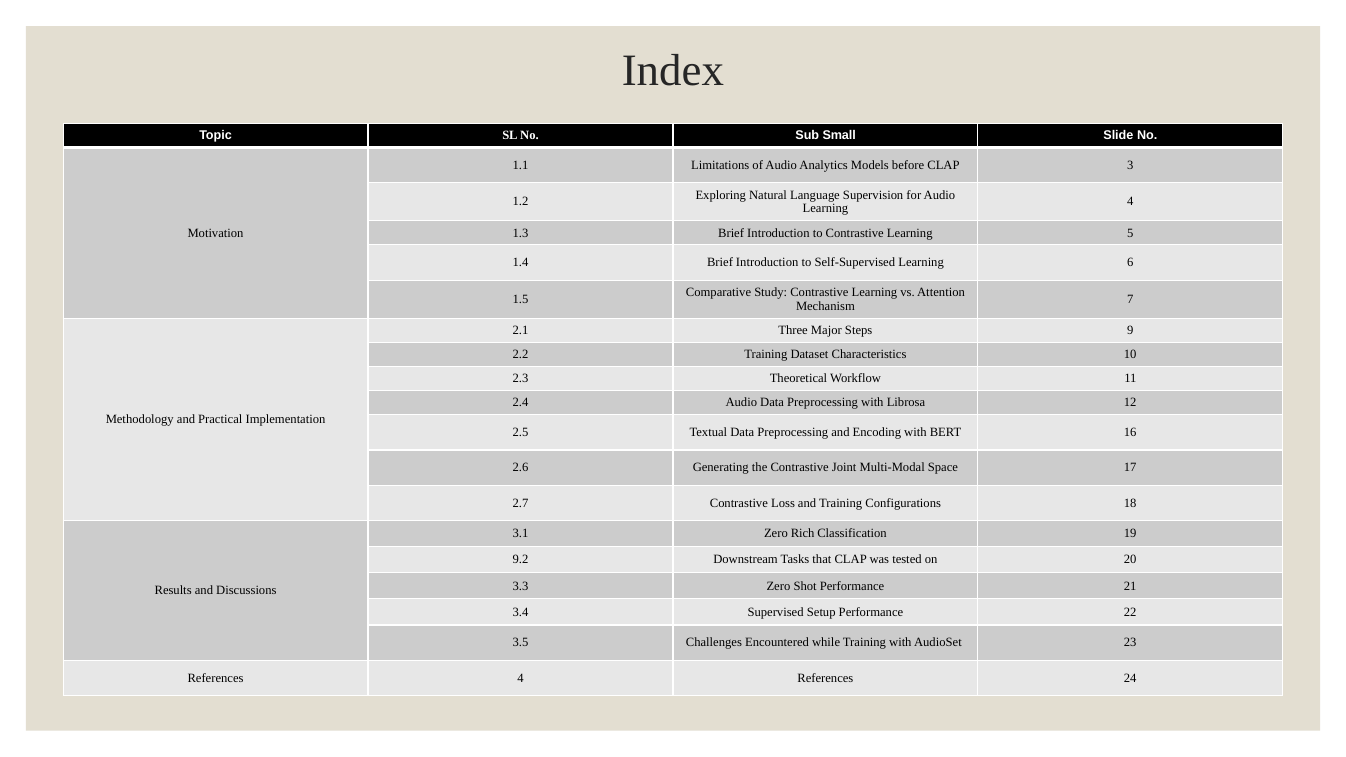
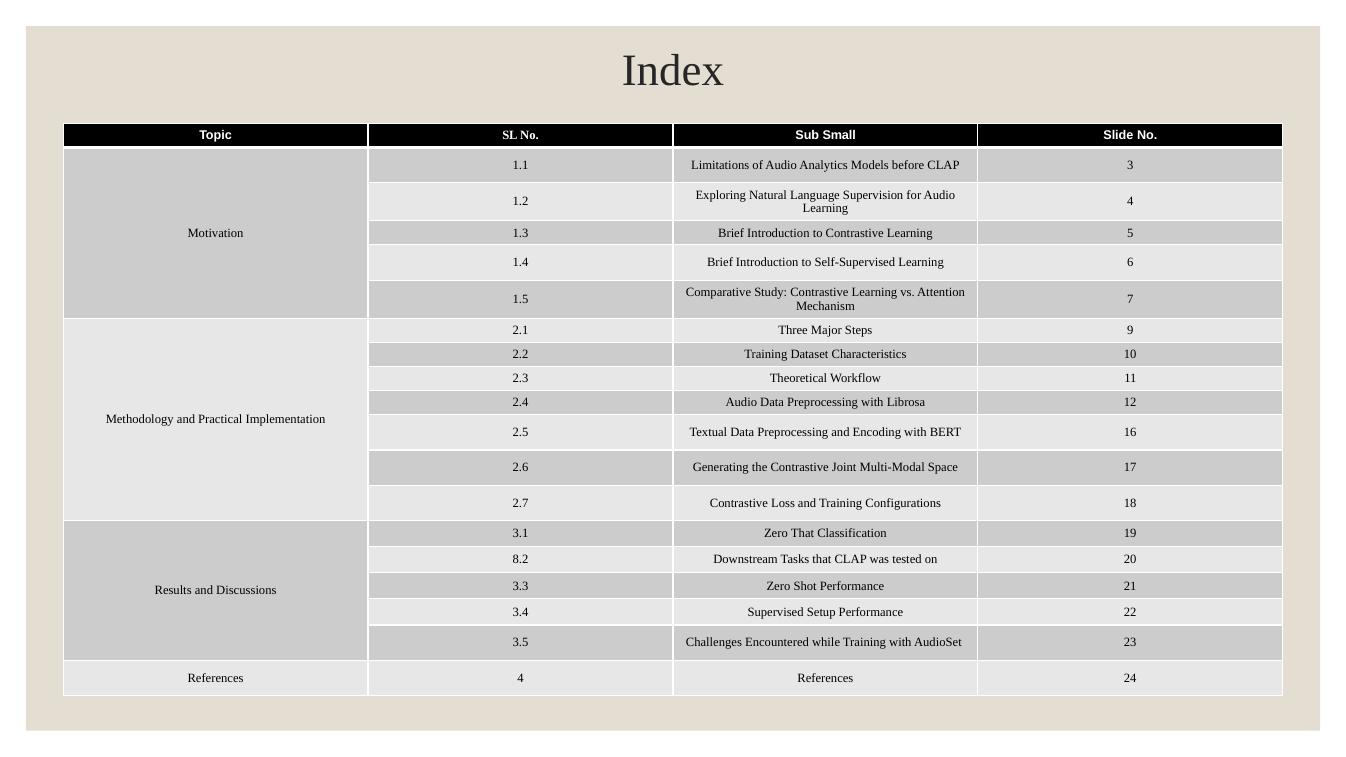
Zero Rich: Rich -> That (803, 534)
9.2: 9.2 -> 8.2 (521, 560)
